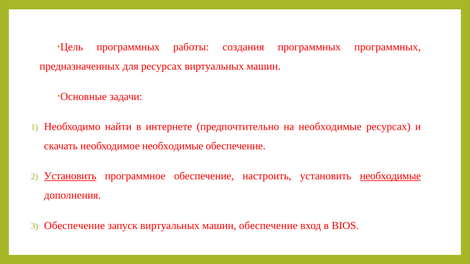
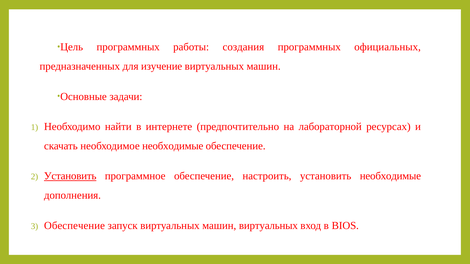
программных программных: программных -> официальных (388, 47)
для ресурсах: ресурсах -> изучение (162, 66)
на необходимые: необходимые -> лабораторной (330, 127)
необходимые underline: present -> none (390, 176)
машин обеспечение: обеспечение -> виртуальных (268, 226)
